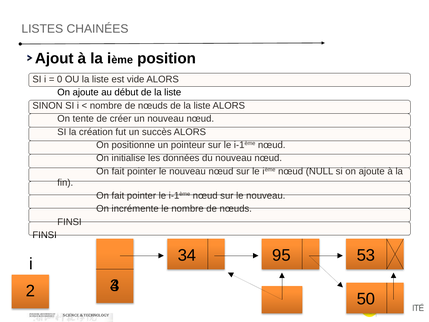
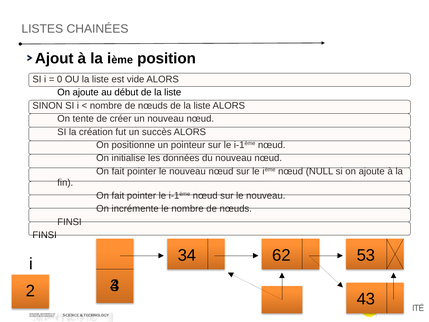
95: 95 -> 62 (282, 255)
50: 50 -> 43 (366, 299)
